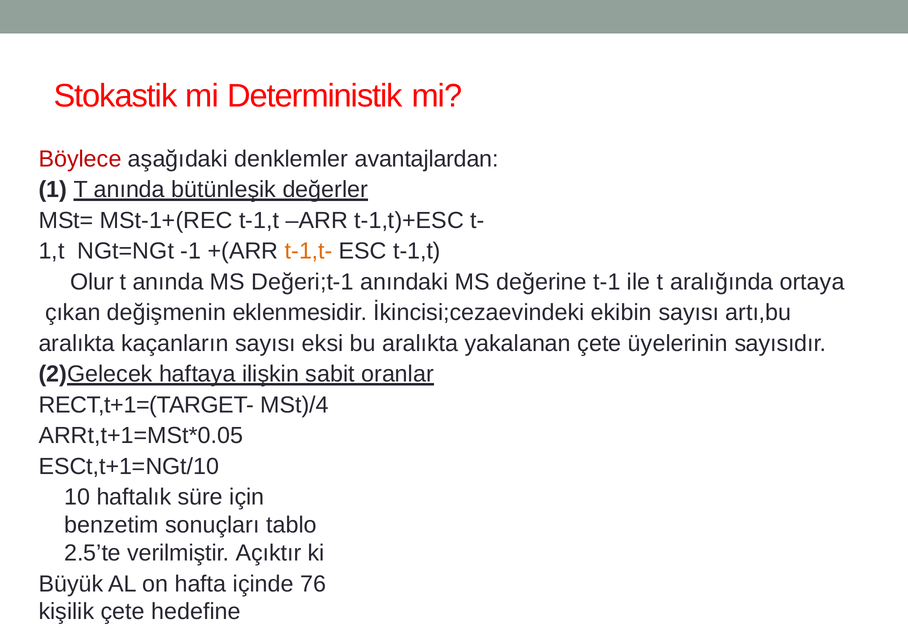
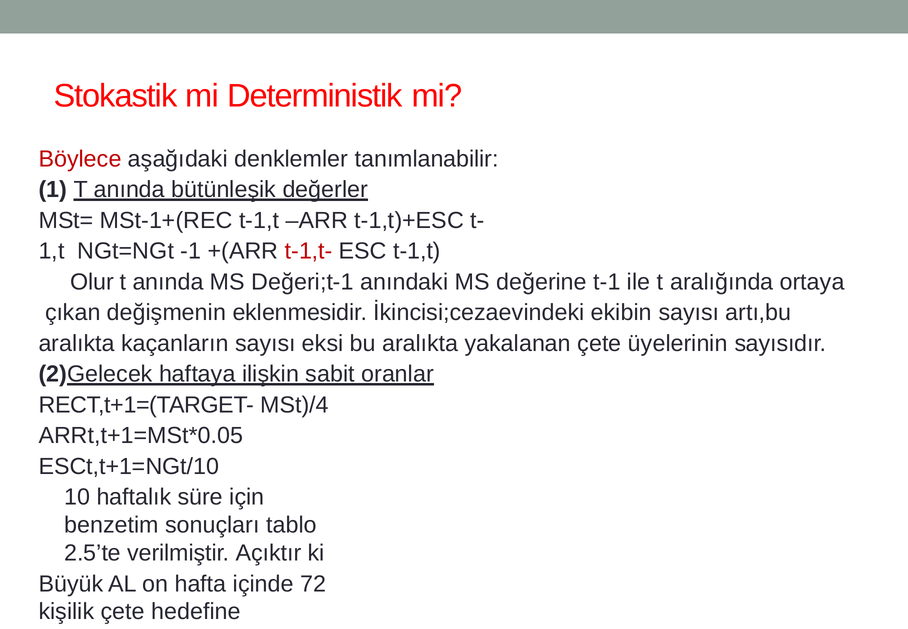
avantajlardan: avantajlardan -> tanımlanabilir (427, 159)
t-1,t- colour: orange -> red (309, 251)
76: 76 -> 72 (313, 583)
